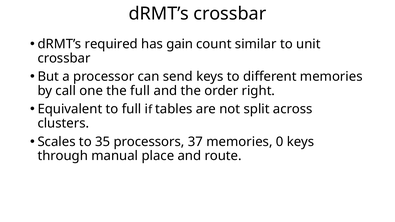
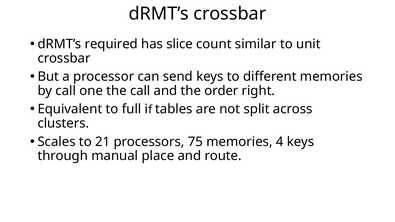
gain: gain -> slice (180, 44)
the full: full -> call (140, 91)
35: 35 -> 21 (103, 142)
37: 37 -> 75 (195, 142)
0: 0 -> 4 (280, 142)
